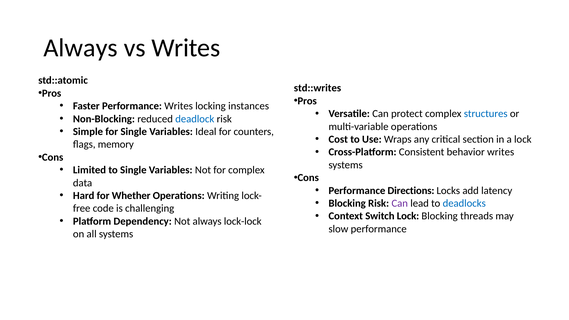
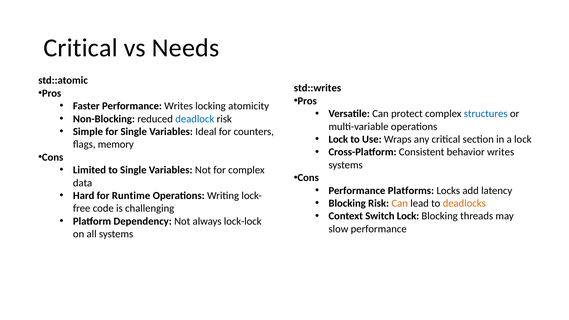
Always: Always -> Critical (81, 48)
vs Writes: Writes -> Needs (186, 48)
instances: instances -> atomicity (249, 106)
Cost: Cost -> Lock (338, 139)
Directions: Directions -> Platforms (411, 191)
Whether: Whether -> Runtime (131, 196)
Can colour: purple -> orange (400, 203)
deadlocks colour: blue -> orange (464, 203)
